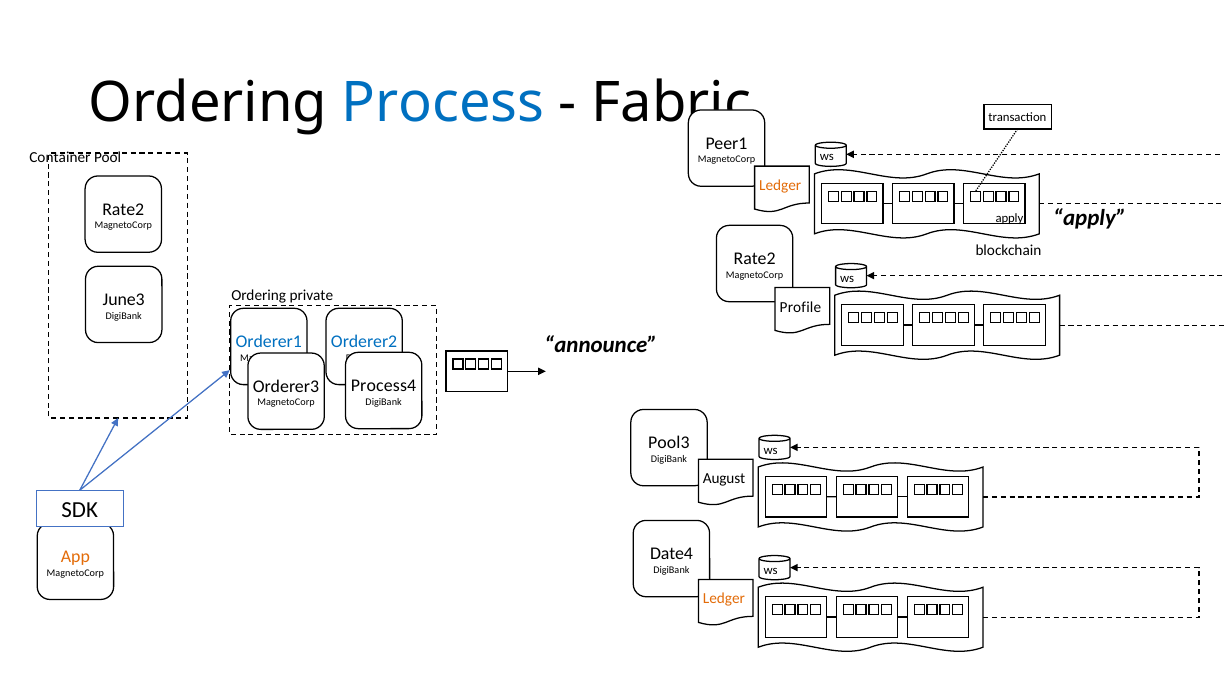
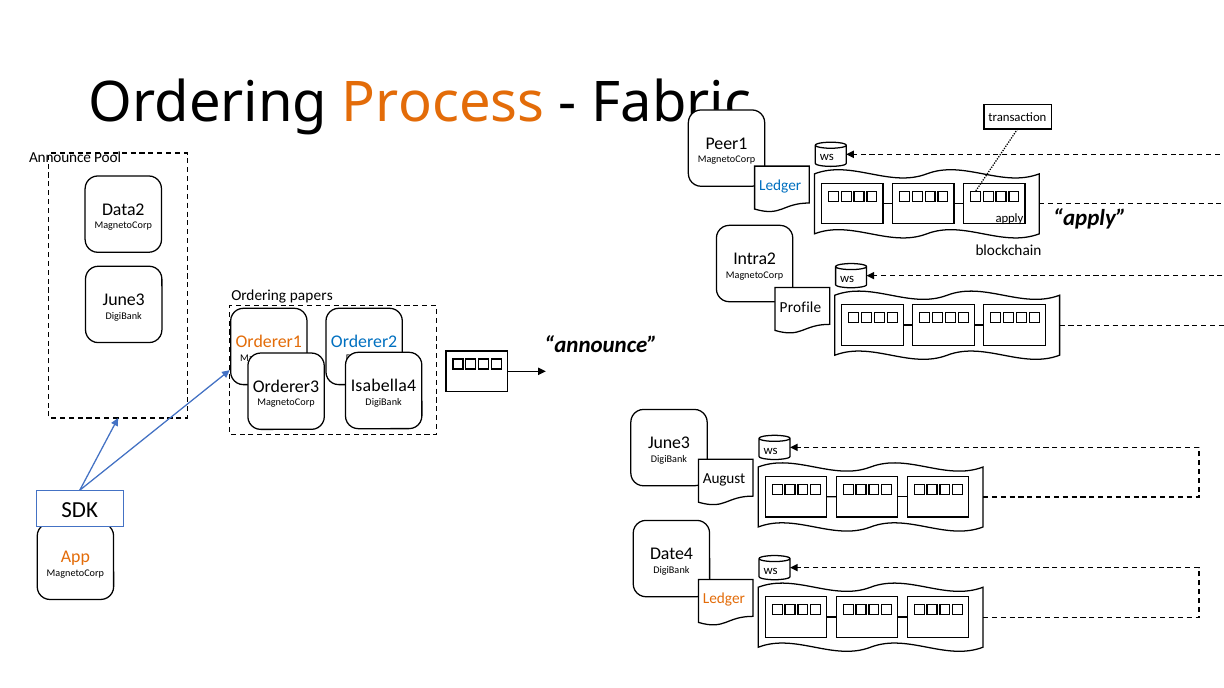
Process colour: blue -> orange (443, 103)
Container: Container -> Announce (60, 158)
Ledger colour: orange -> blue (780, 186)
Rate2: Rate2 -> Data2 (123, 209)
Rate2: Rate2 -> Intra2 (755, 259)
private: private -> papers (311, 295)
Orderer1 colour: blue -> orange (269, 342)
Process4: Process4 -> Isabella4 (384, 386)
Pool3: Pool3 -> June3 (669, 443)
